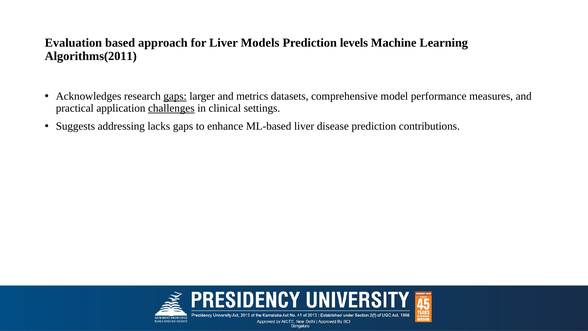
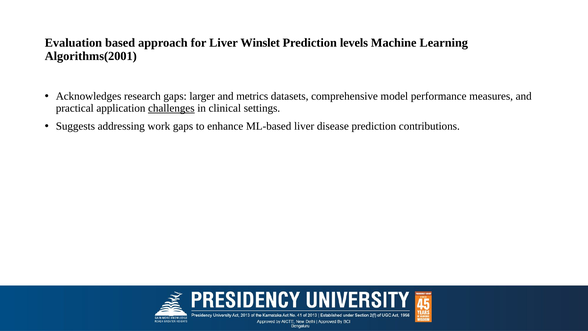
Models: Models -> Winslet (260, 43)
Algorithms(2011: Algorithms(2011 -> Algorithms(2001 (91, 56)
gaps underline: present -> none (175, 96)
lacks: lacks -> work (159, 126)
